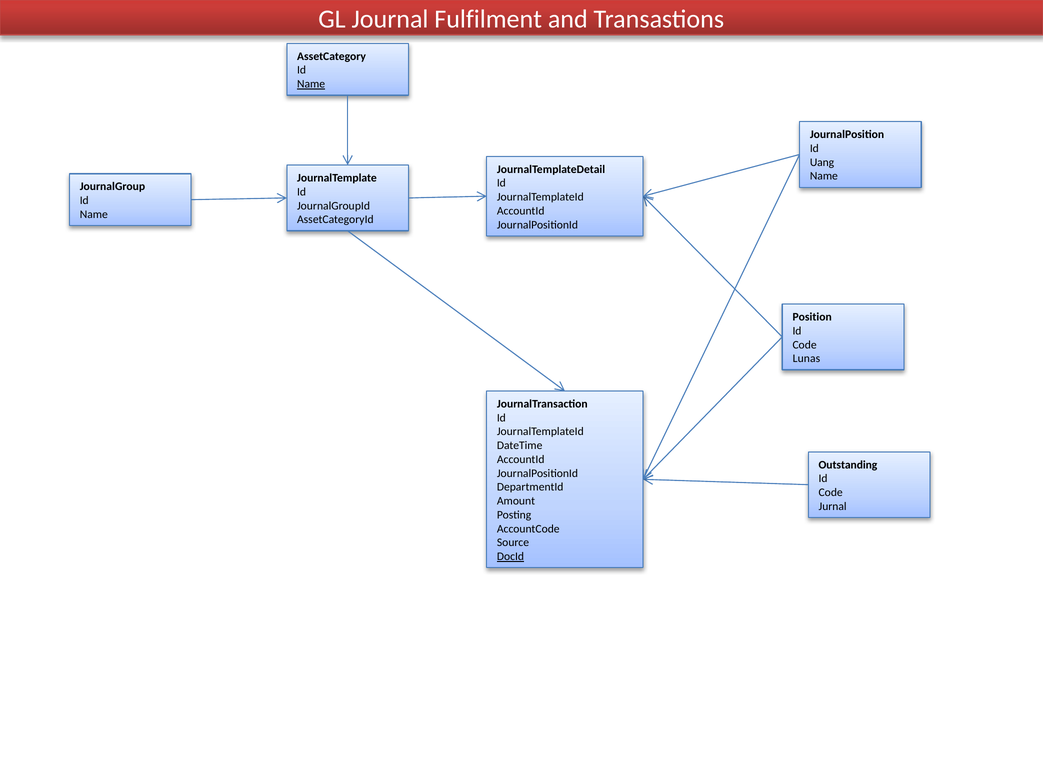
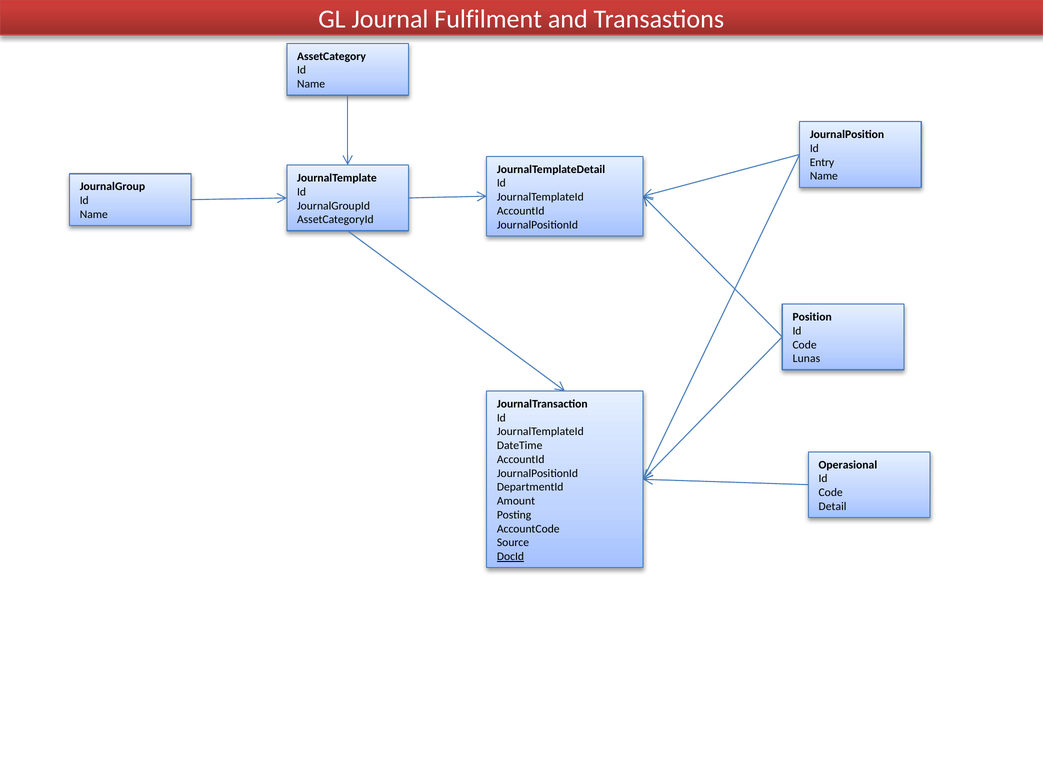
Name underline: present -> none (311, 84)
Uang: Uang -> Entry (822, 162)
Outstanding: Outstanding -> Operasional (848, 465)
Jurnal: Jurnal -> Detail (833, 506)
